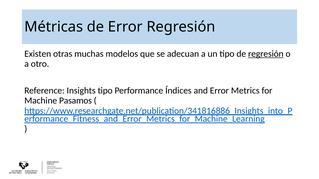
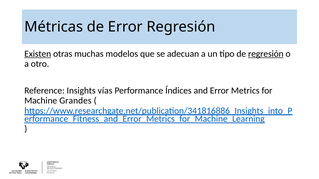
Existen underline: none -> present (38, 54)
Insights tipo: tipo -> vías (105, 91)
Pasamos: Pasamos -> Grandes (75, 101)
